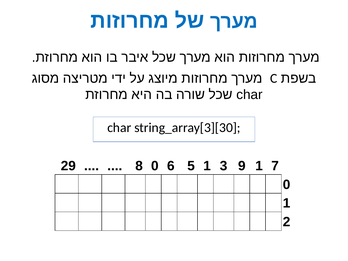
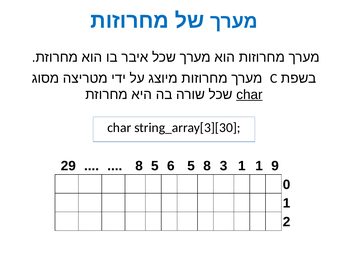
char underline: none -> present (249, 95)
8 0: 0 -> 5 (155, 166)
5 1: 1 -> 8 (207, 166)
3 9: 9 -> 1 (242, 166)
7: 7 -> 9 (275, 166)
